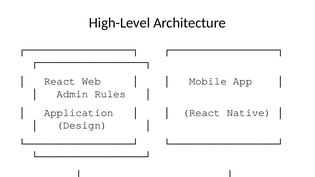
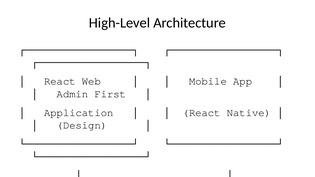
Rules: Rules -> First (110, 94)
